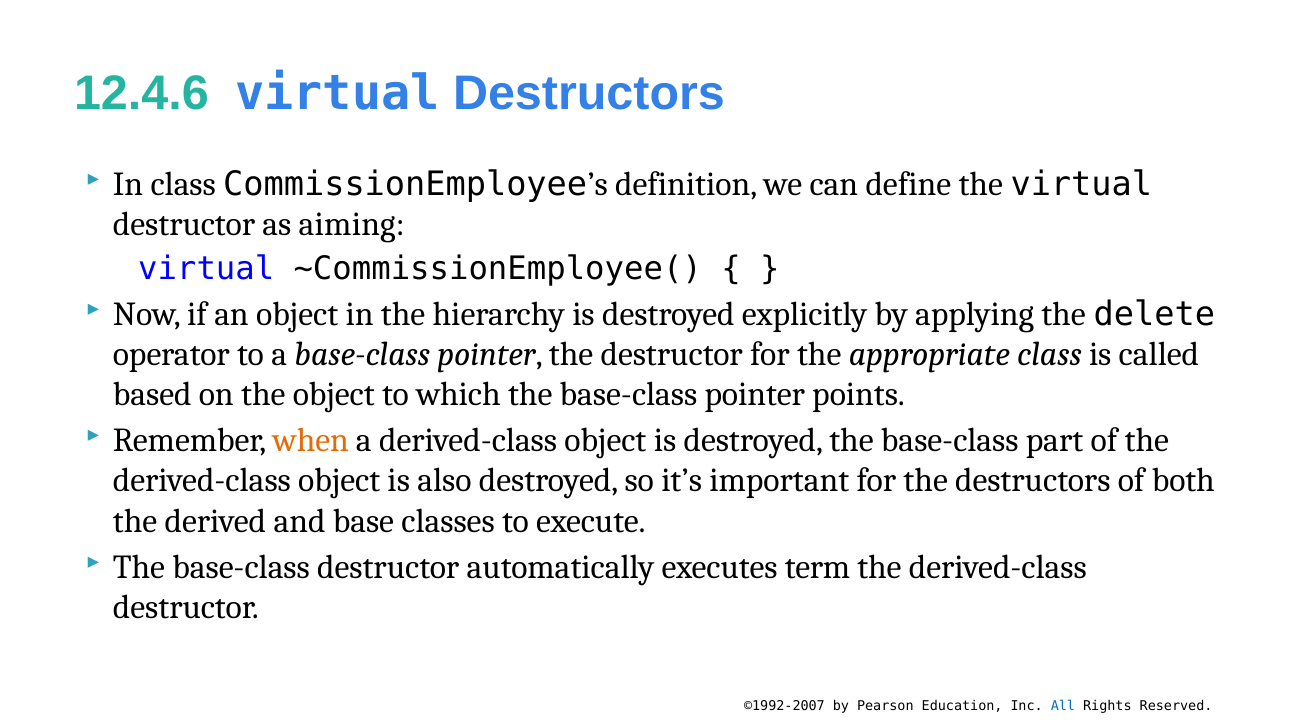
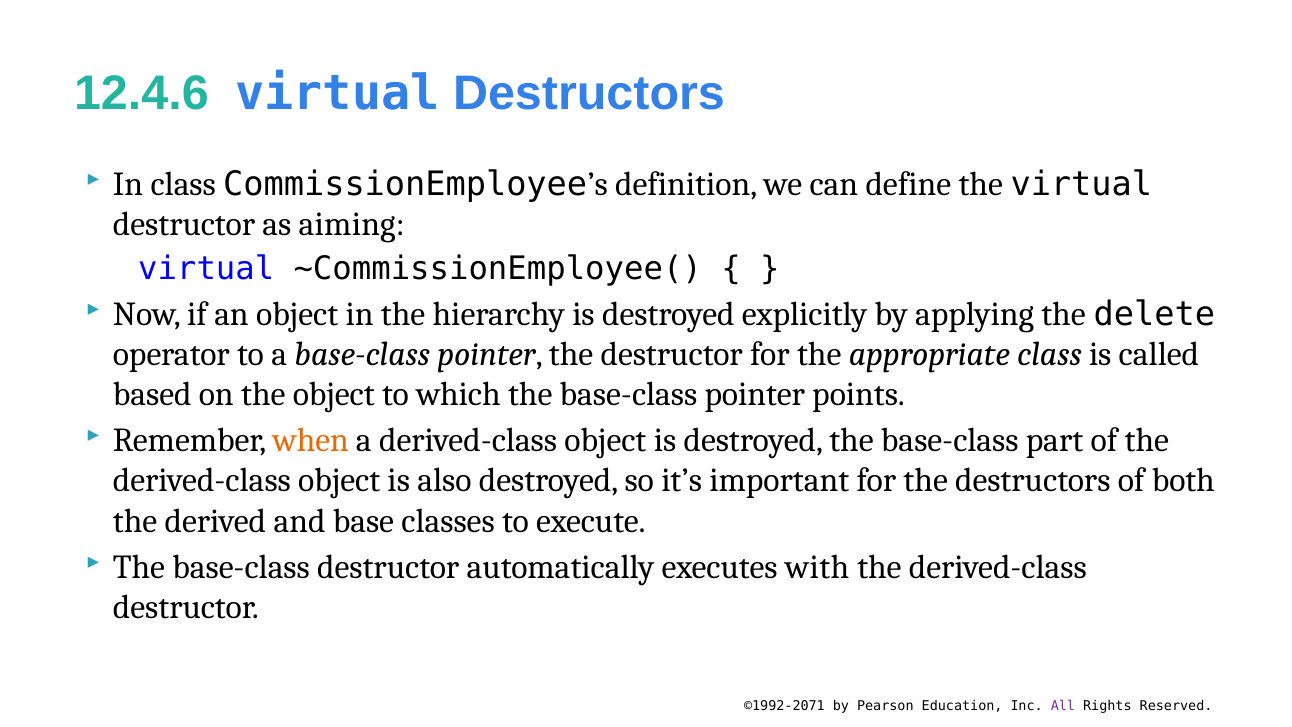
term: term -> with (817, 567)
©1992-2007: ©1992-2007 -> ©1992-2071 (784, 706)
All colour: blue -> purple (1063, 706)
